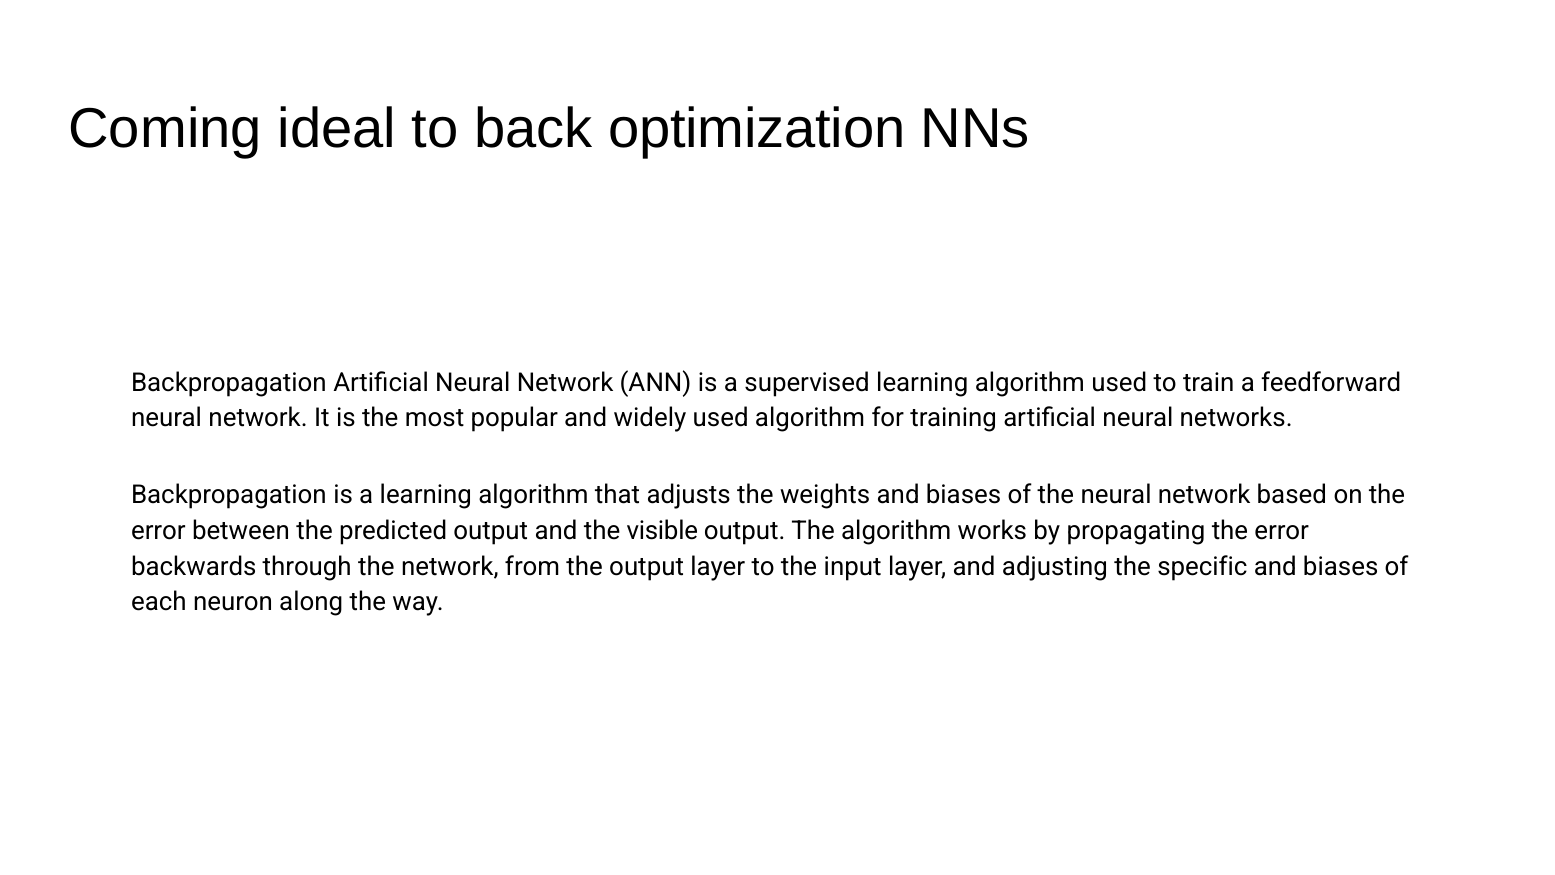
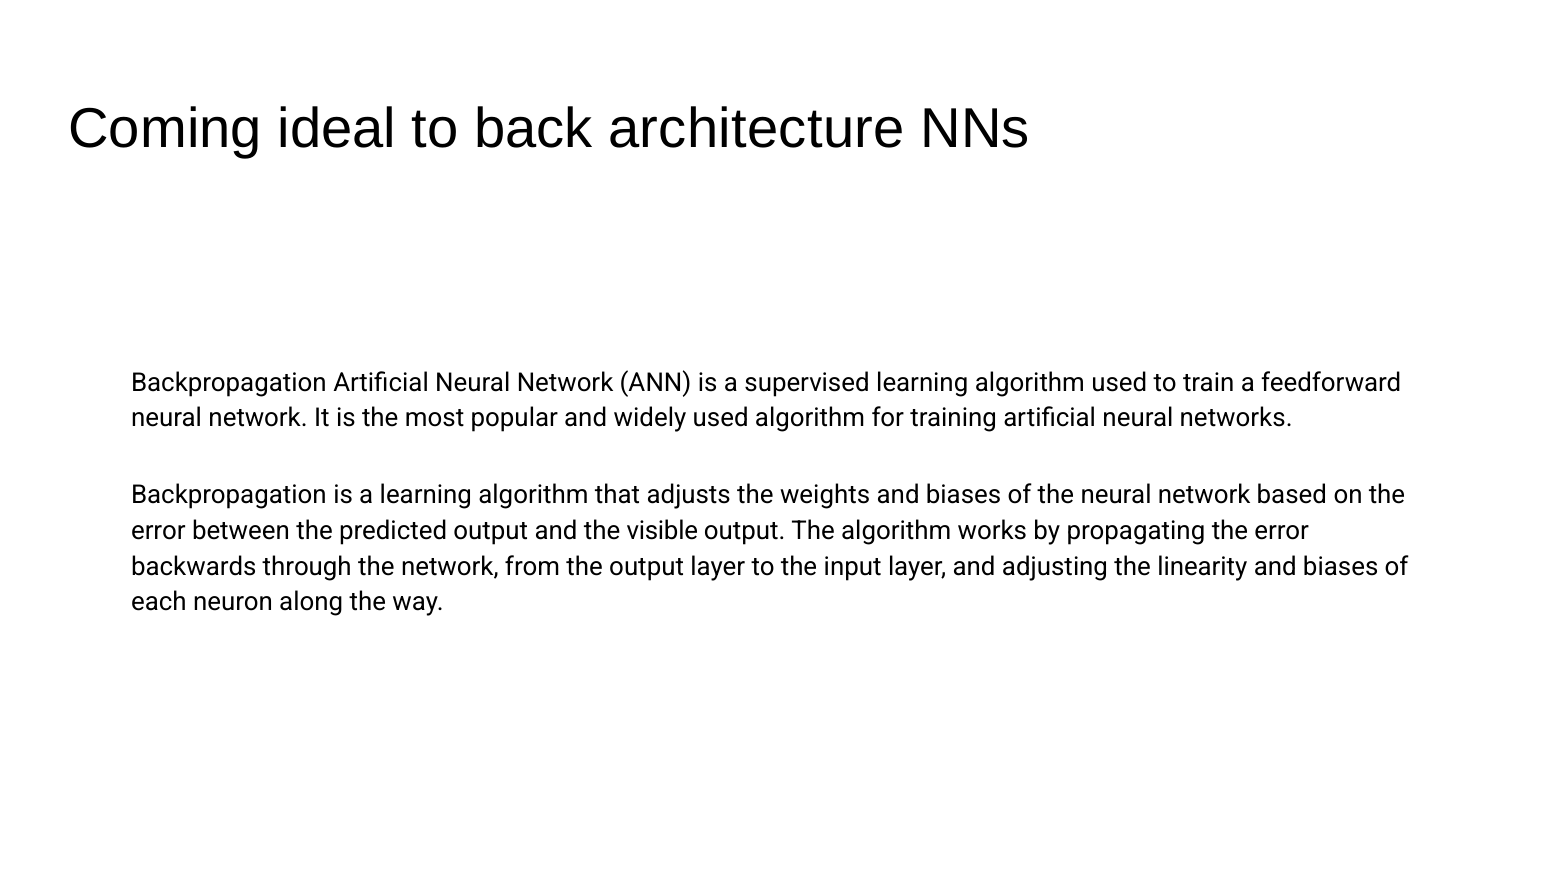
optimization: optimization -> architecture (757, 129)
specific: specific -> linearity (1202, 566)
